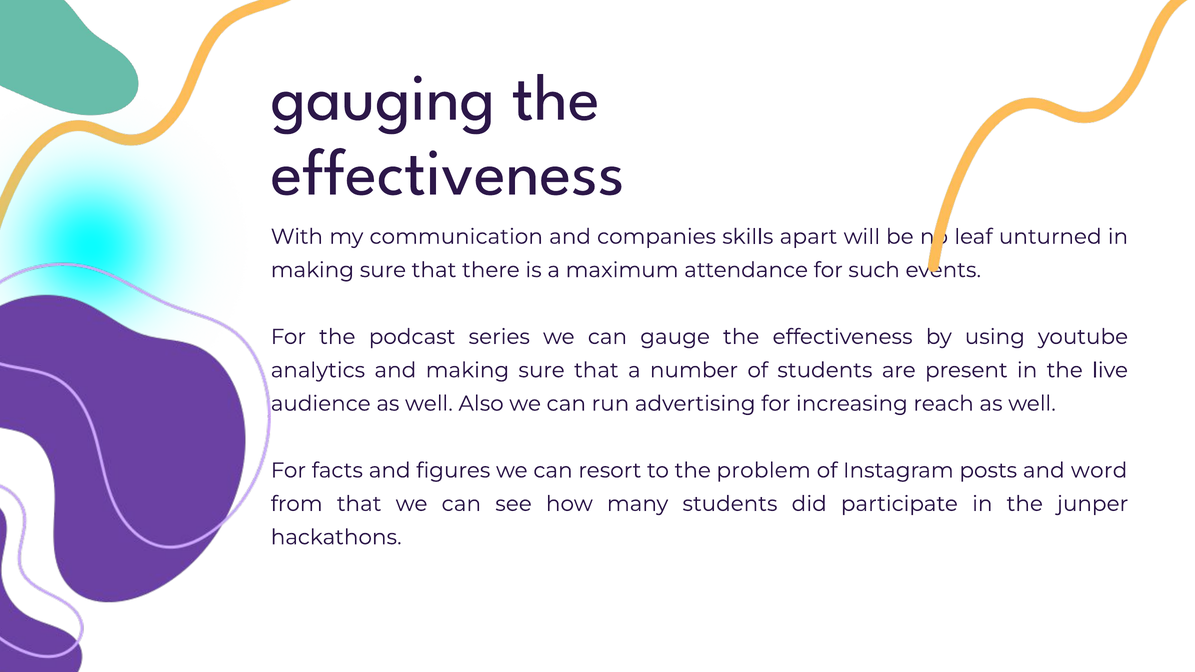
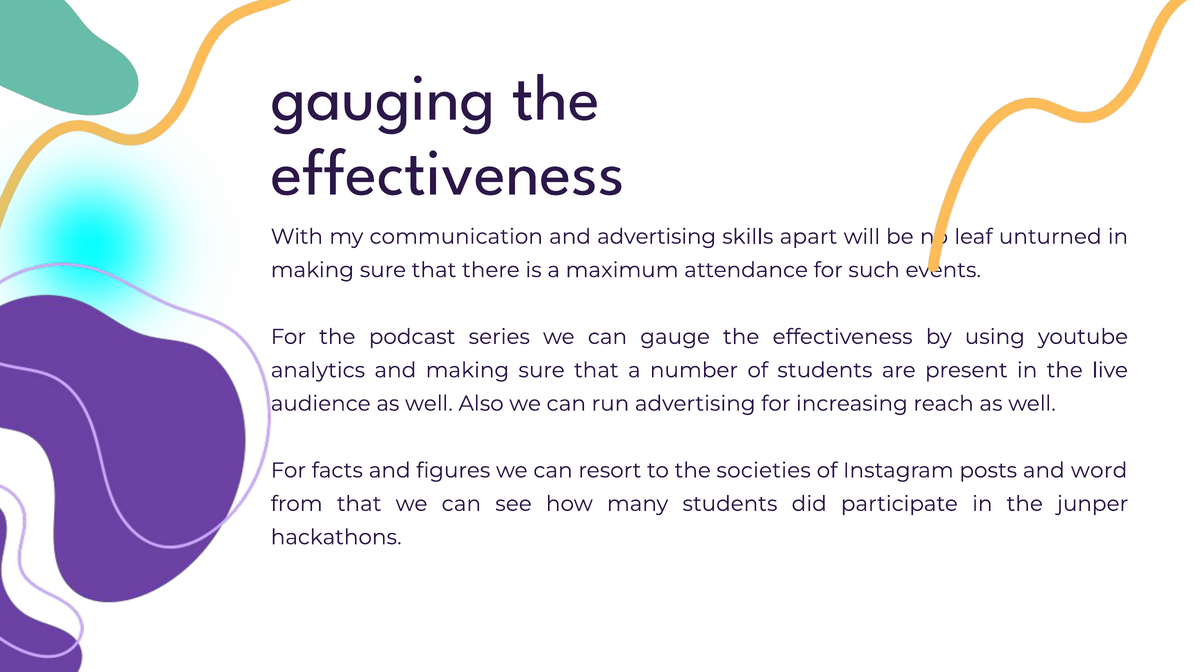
and companies: companies -> advertising (657, 237)
problem: problem -> societies (764, 471)
